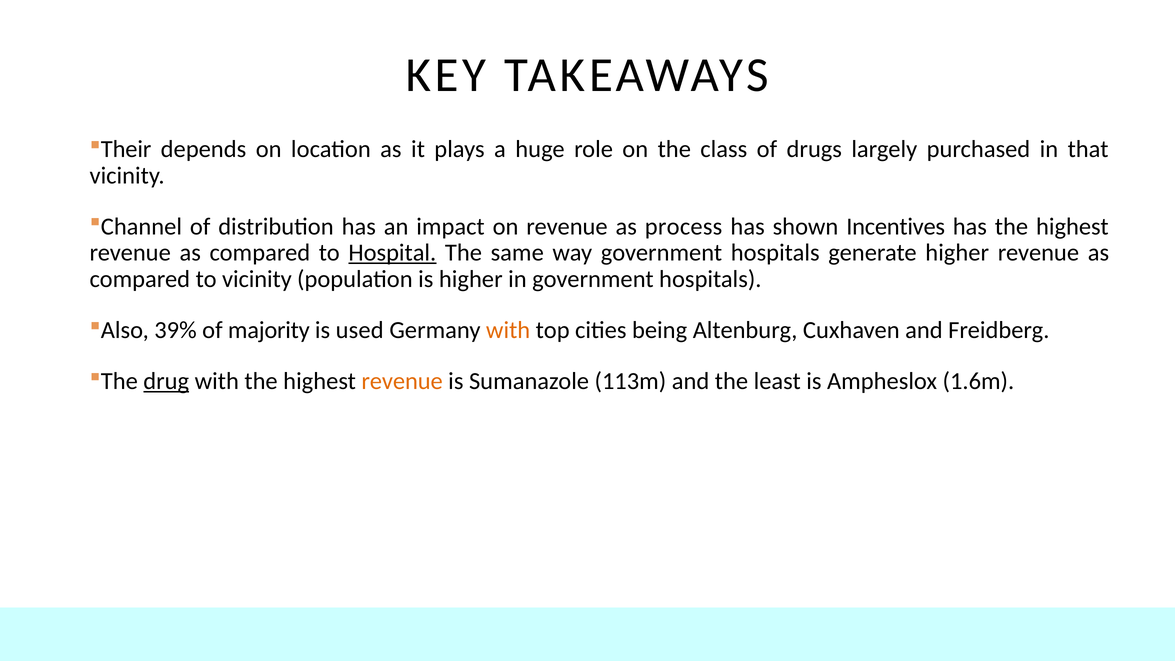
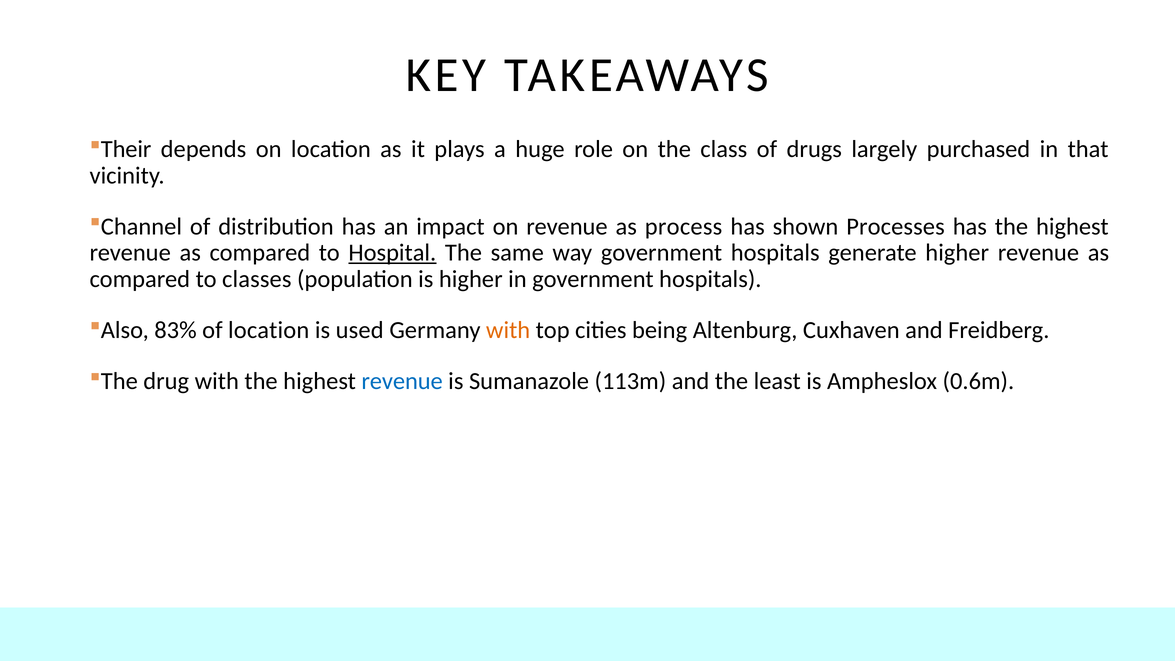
Incentives: Incentives -> Processes (895, 226)
to vicinity: vicinity -> classes (257, 279)
39%: 39% -> 83% (175, 330)
of majority: majority -> location (269, 330)
drug underline: present -> none (166, 381)
revenue colour: orange -> blue (402, 381)
1.6m: 1.6m -> 0.6m (978, 381)
